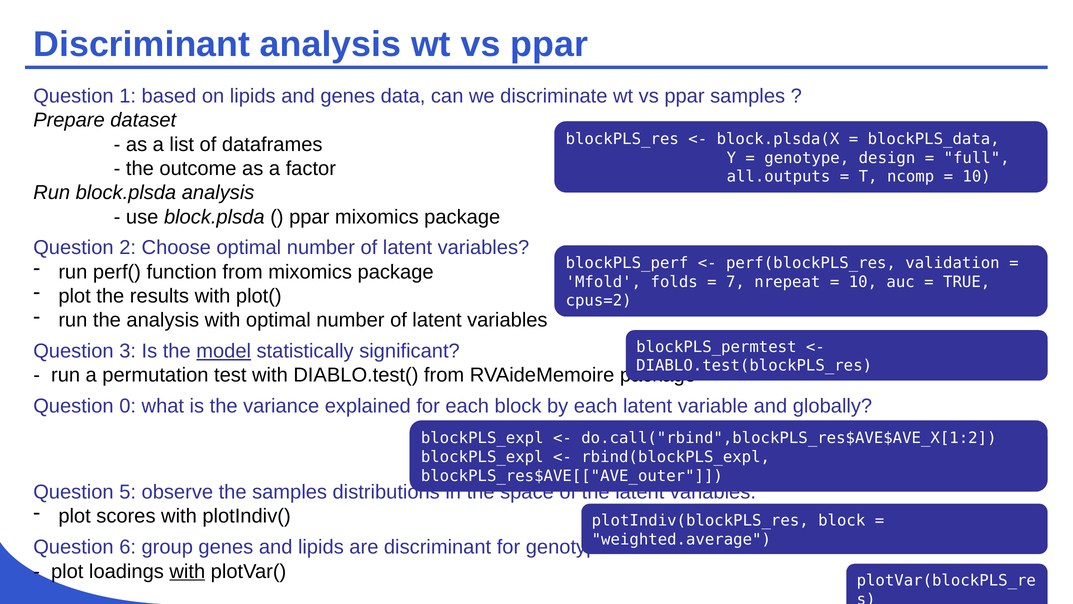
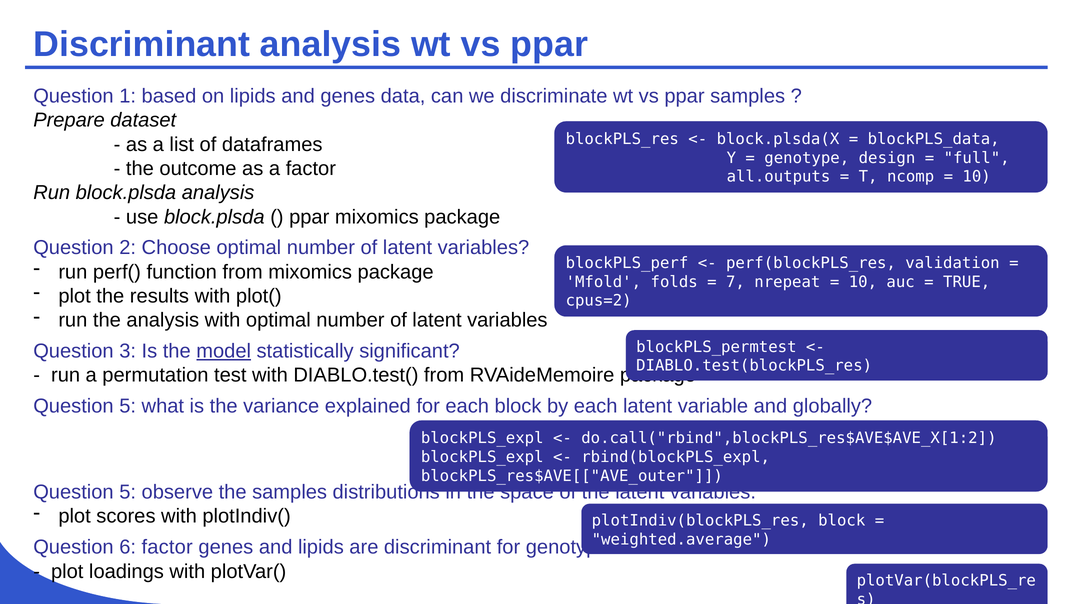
0: 0 -> 5 (128, 406)
6 group: group -> factor (167, 547)
with underline: present -> none (187, 571)
